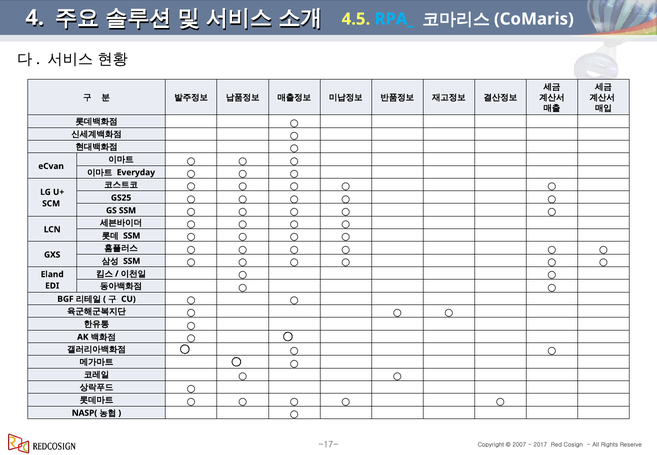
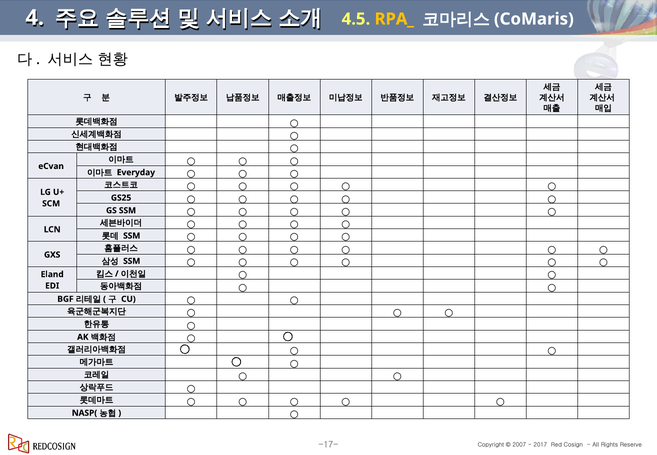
RPA_ colour: light blue -> yellow (394, 19)
